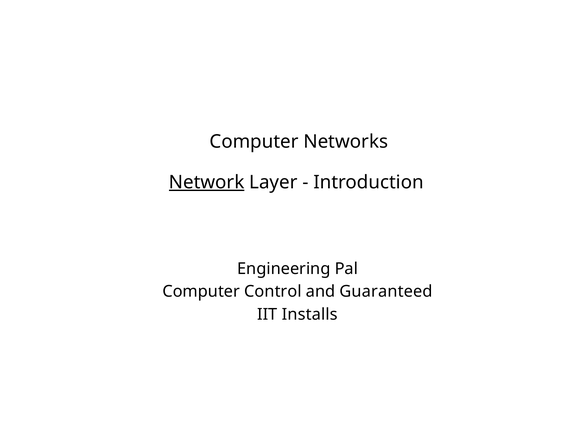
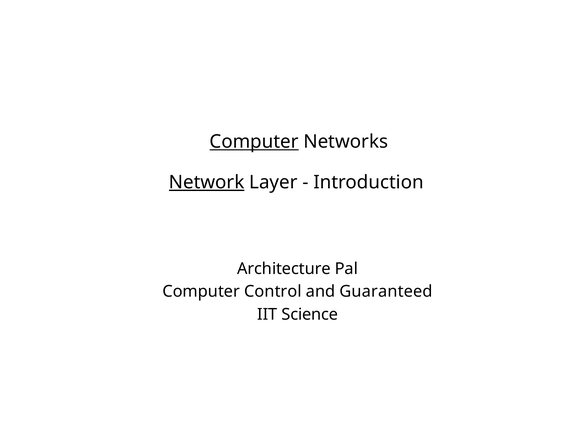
Computer underline: none -> present (254, 142)
Engineering: Engineering -> Architecture (284, 269)
Installs: Installs -> Science (310, 314)
